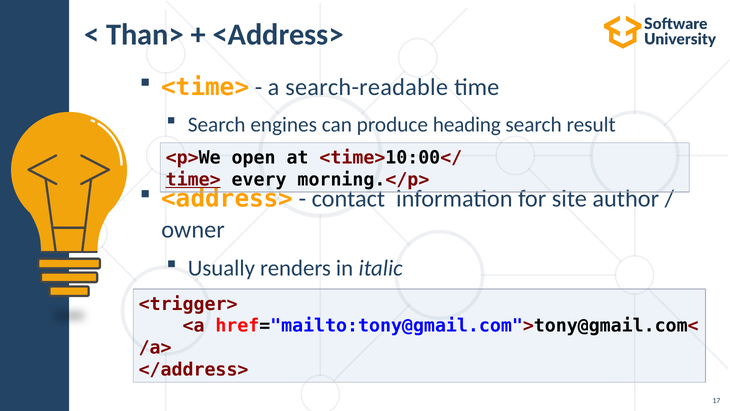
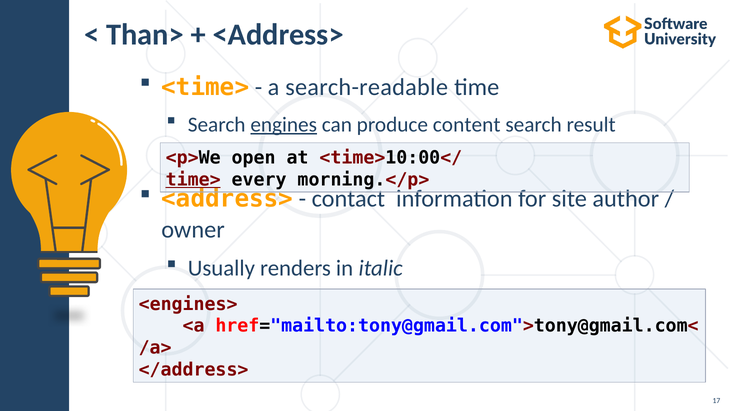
engines underline: none -> present (284, 125)
heading: heading -> content (467, 125)
<trigger>: <trigger> -> <engines> (188, 304)
